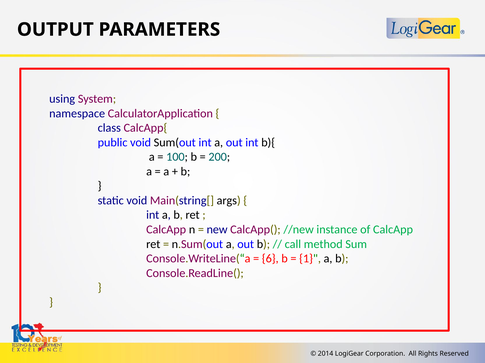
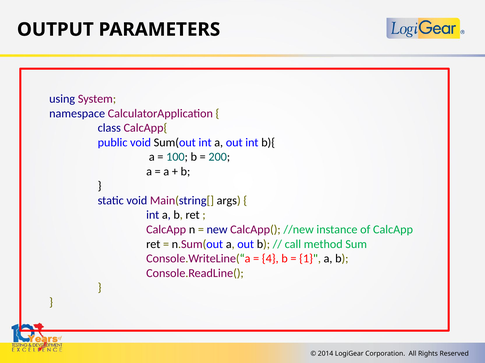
6: 6 -> 4 (270, 259)
